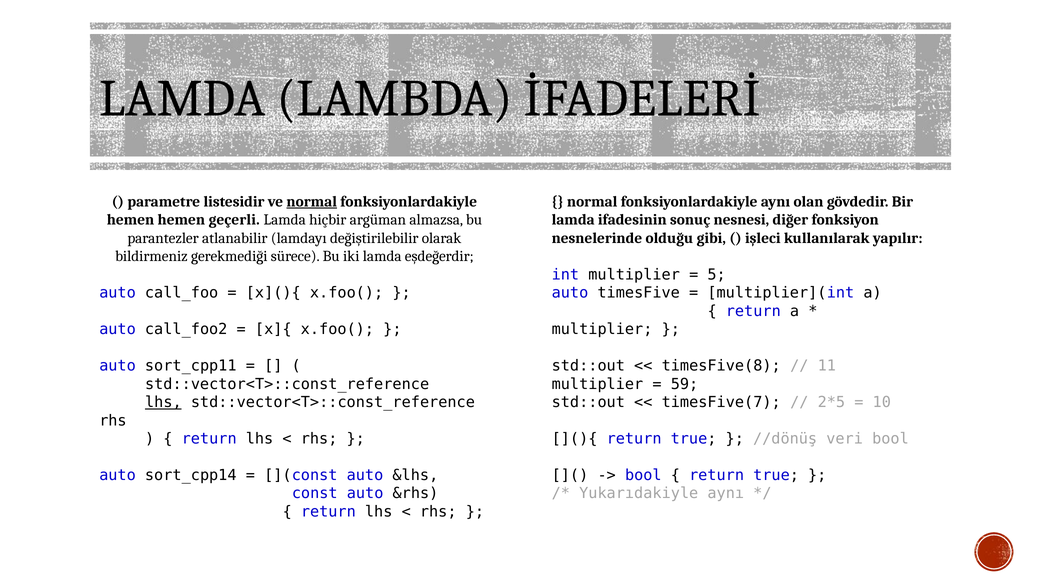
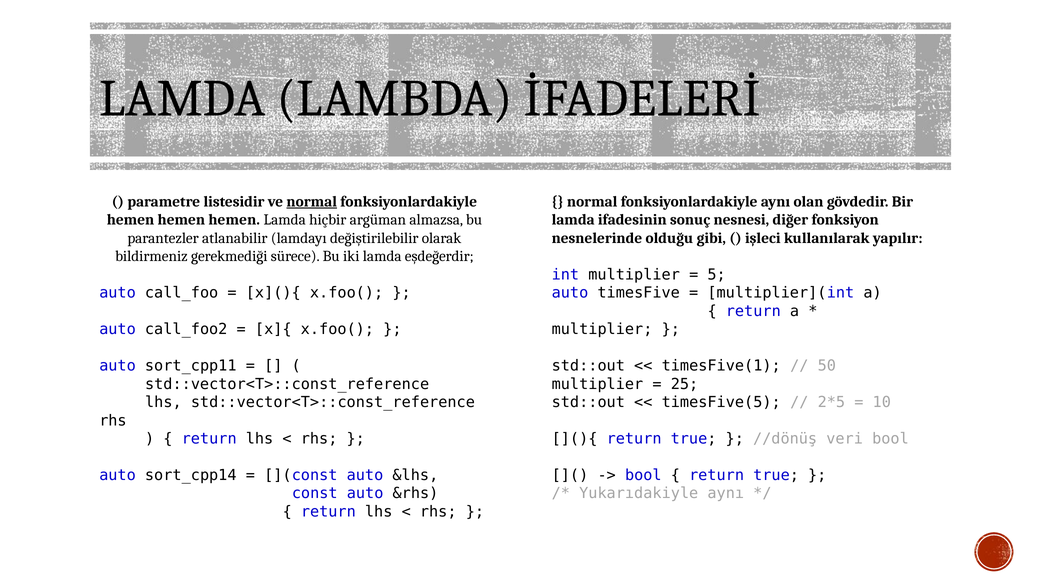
hemen hemen geçerli: geçerli -> hemen (234, 220)
timesFive(8: timesFive(8 -> timesFive(1 (721, 366)
11: 11 -> 50 (827, 366)
59: 59 -> 25 (685, 384)
lhs underline: present -> none (163, 402)
timesFive(7: timesFive(7 -> timesFive(5 (721, 402)
